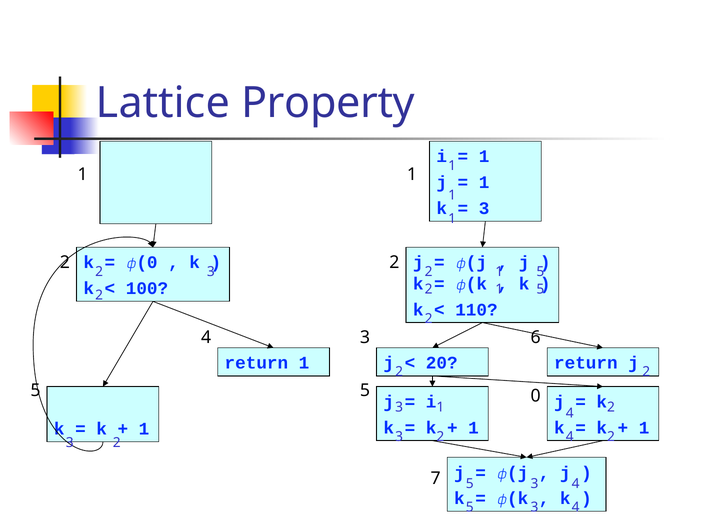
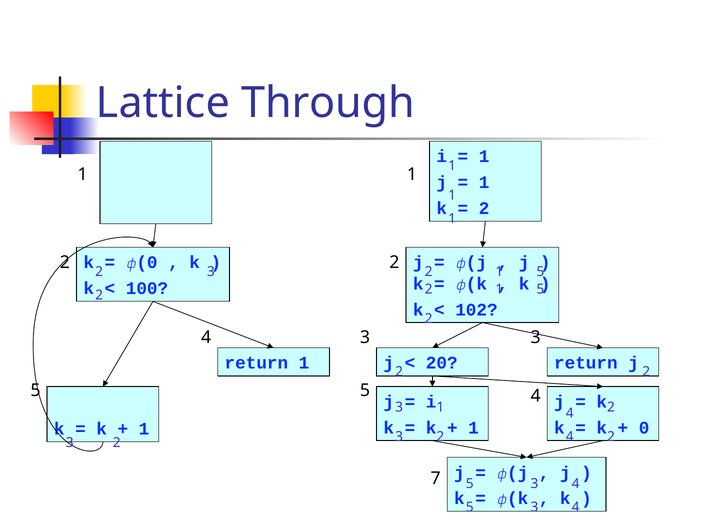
Property: Property -> Through (328, 103)
3: 3 -> 2 (484, 208)
110: 110 -> 102 (476, 309)
6: 6 -> 3 (536, 337)
5 0: 0 -> 4 (536, 396)
1: 1 -> 0 (644, 427)
